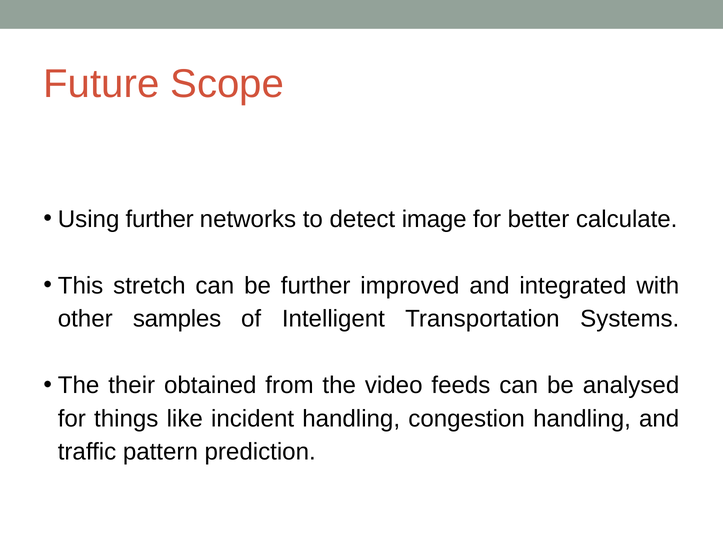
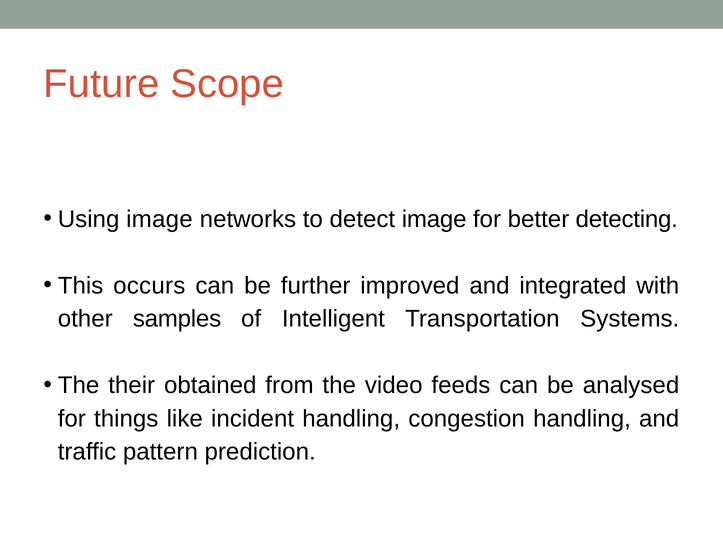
Using further: further -> image (159, 219)
calculate: calculate -> detecting (627, 219)
stretch: stretch -> occurs (149, 286)
